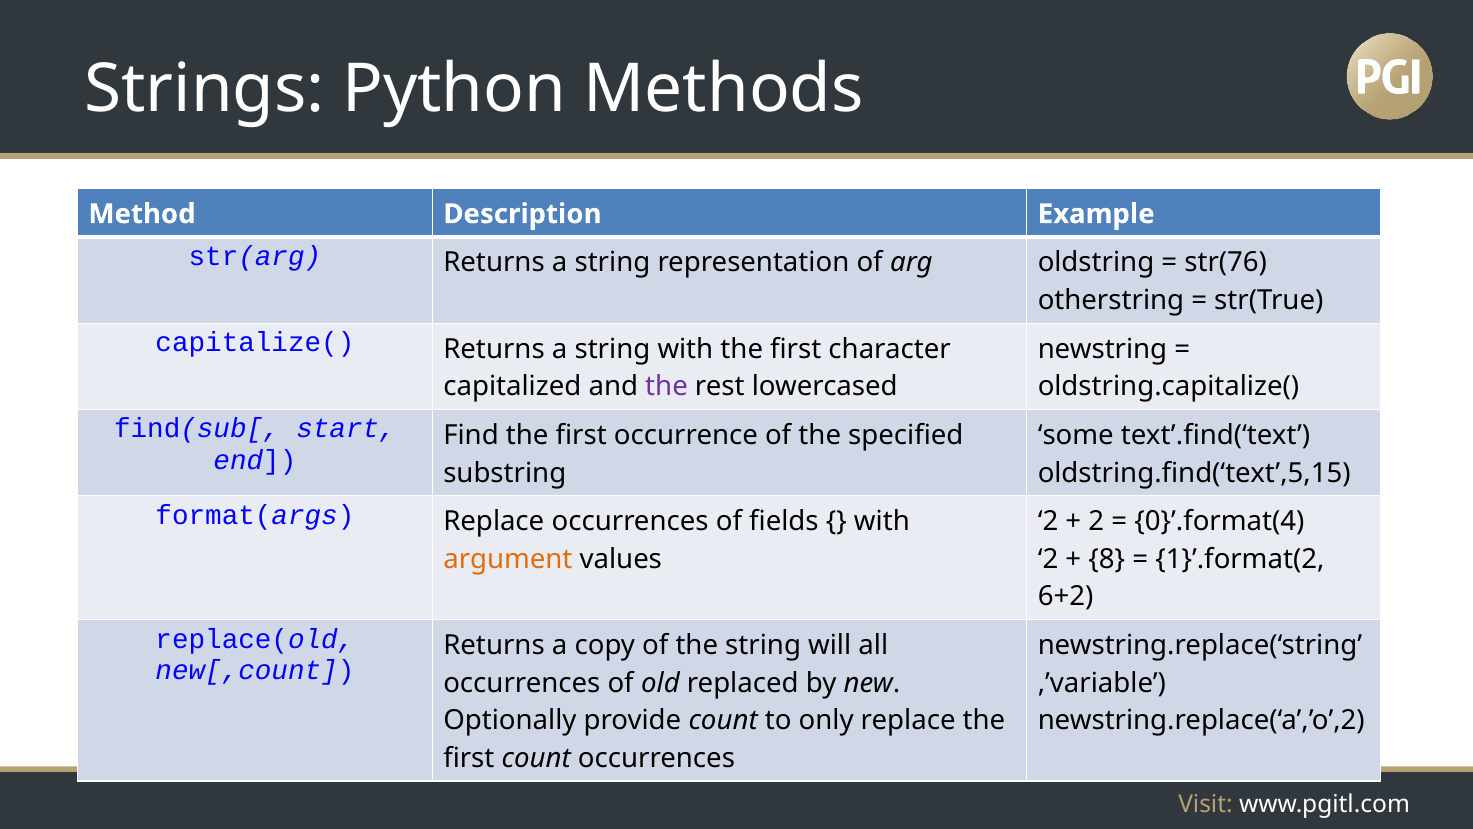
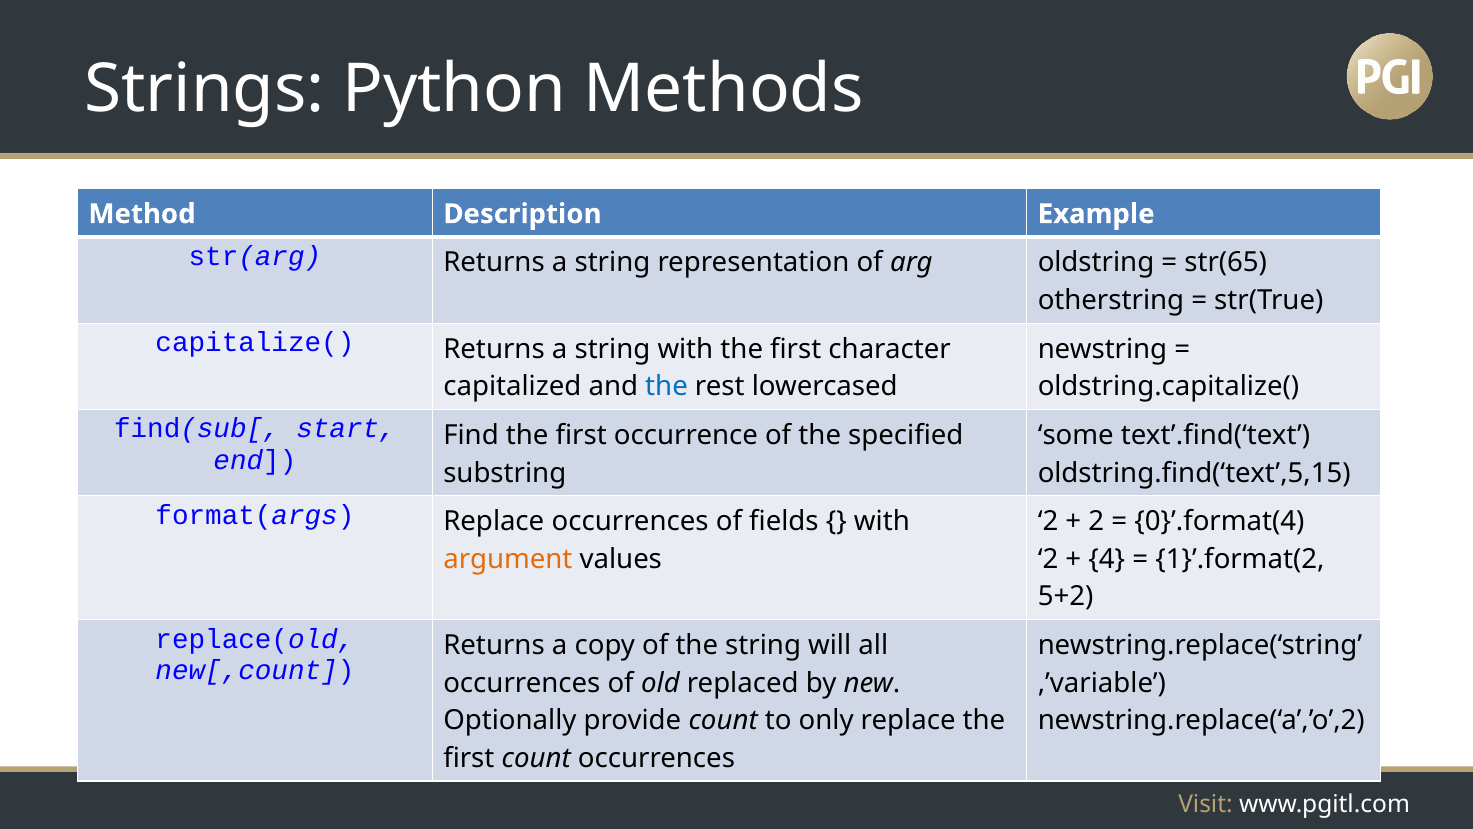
str(76: str(76 -> str(65 (1226, 263)
the colour: purple -> blue (667, 386)
8: 8 -> 4 (1107, 559)
6+2: 6+2 -> 5+2 (1066, 596)
